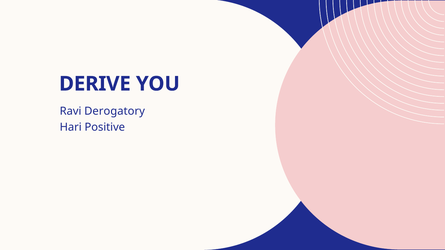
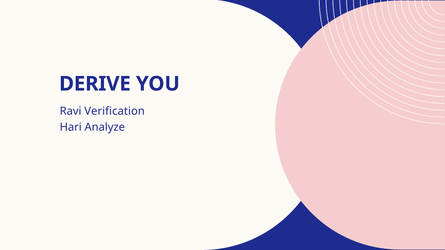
Derogatory: Derogatory -> Verification (115, 111)
Positive: Positive -> Analyze (105, 127)
